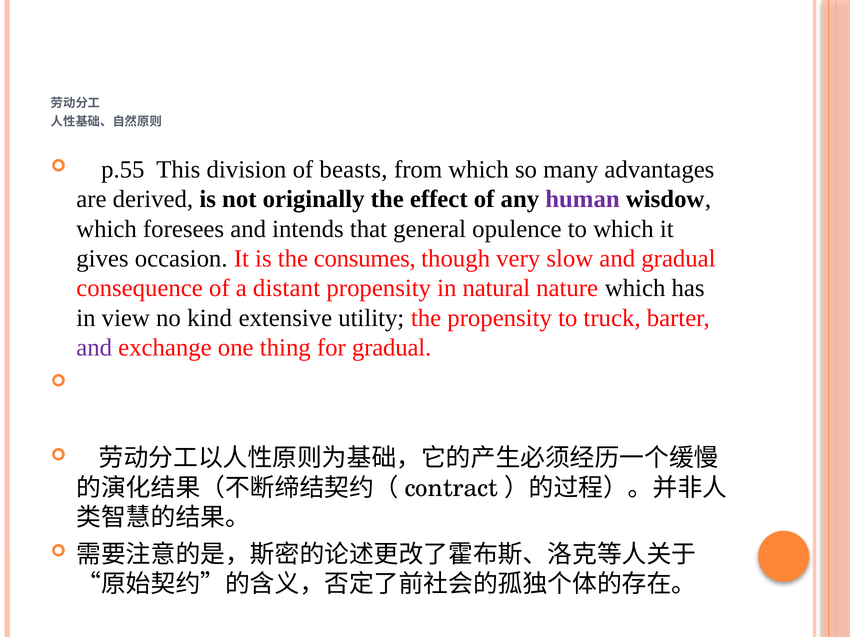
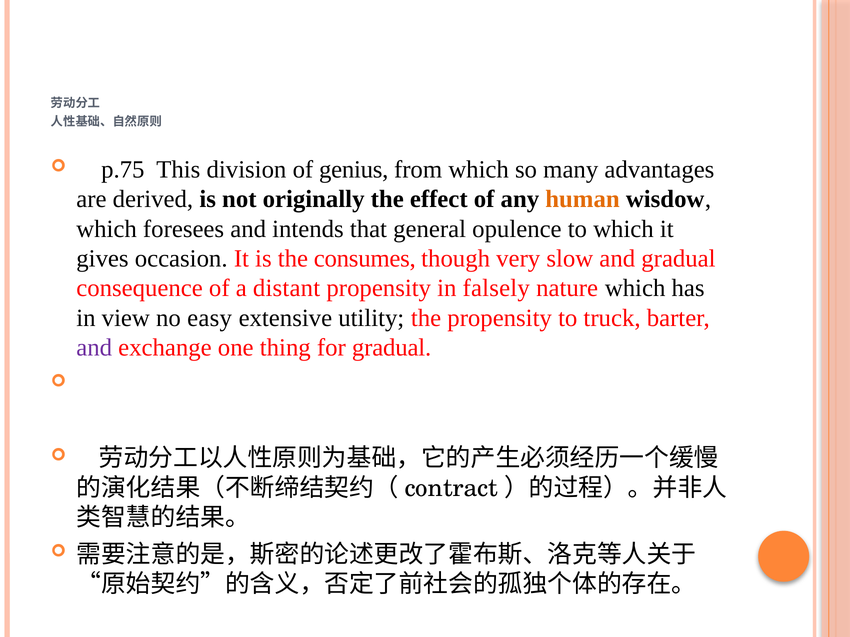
p.55: p.55 -> p.75 (123, 170)
beasts: beasts -> genius (354, 170)
human colour: purple -> orange (583, 199)
natural: natural -> falsely (496, 289)
kind: kind -> easy (210, 318)
